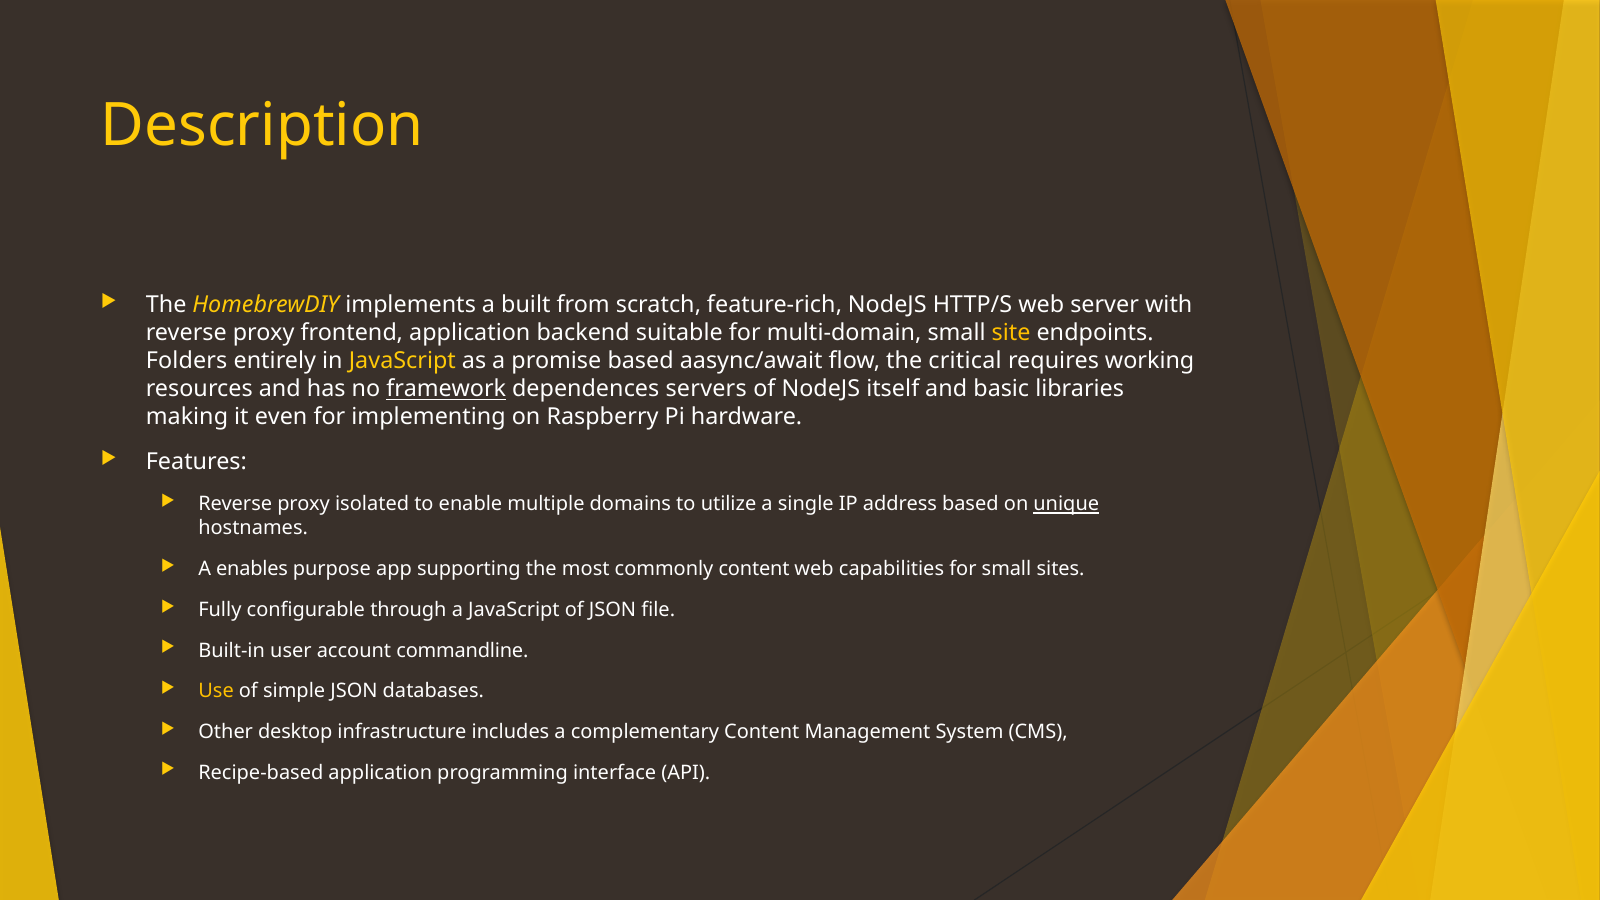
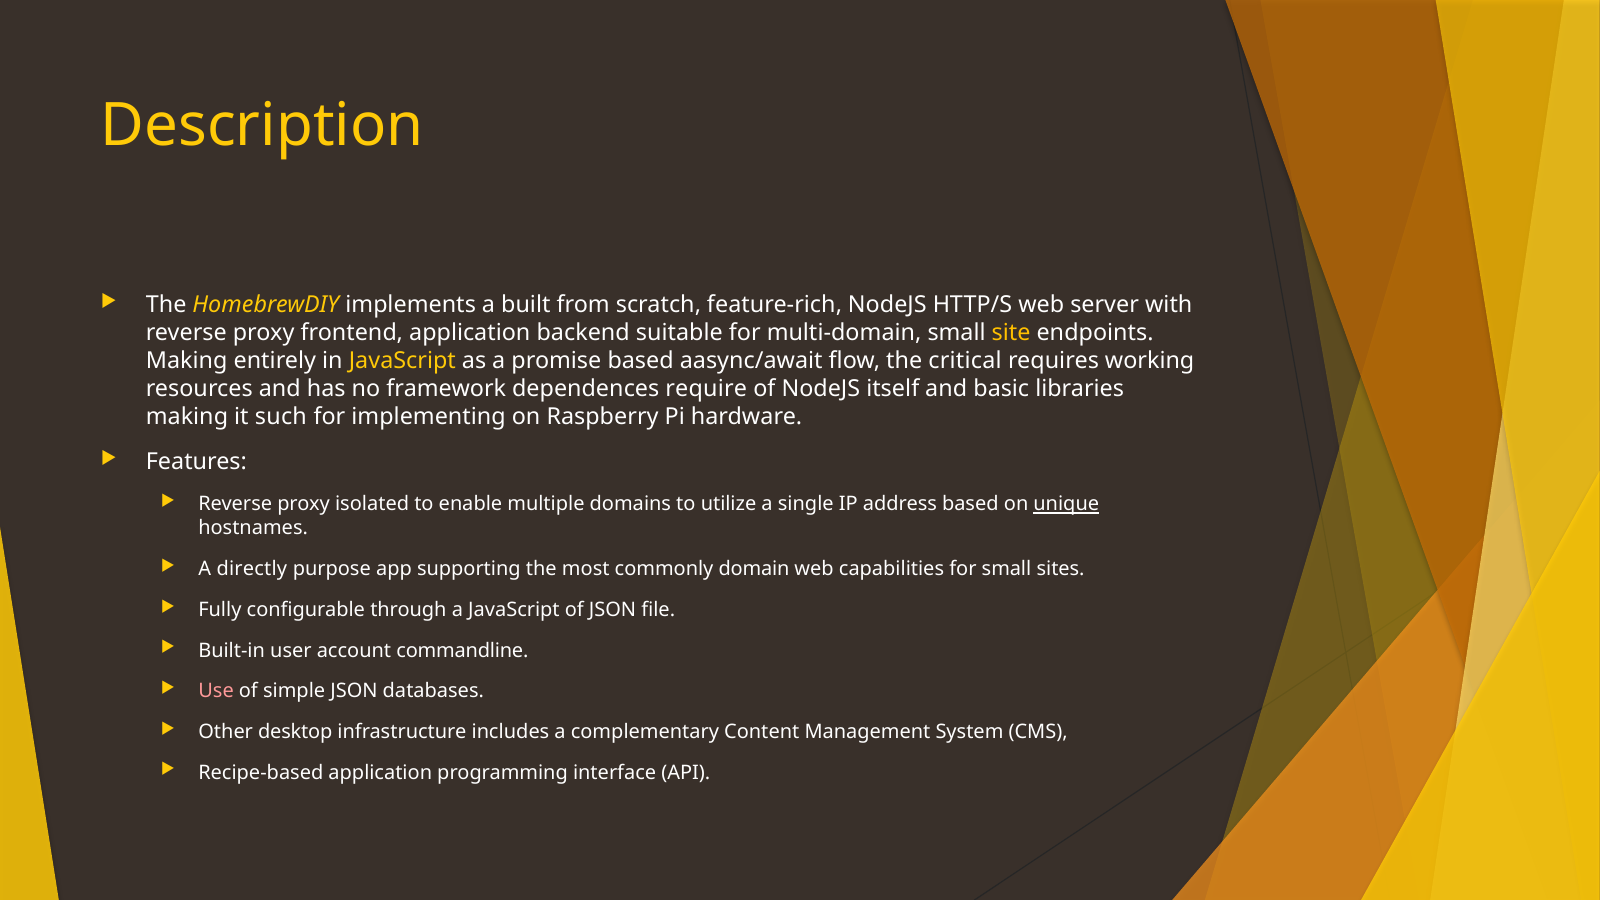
Folders: Folders -> Making (187, 361)
framework underline: present -> none (446, 389)
servers: servers -> require (706, 389)
even: even -> such (281, 417)
enables: enables -> directly (252, 569)
commonly content: content -> domain (754, 569)
Use colour: yellow -> pink (216, 691)
